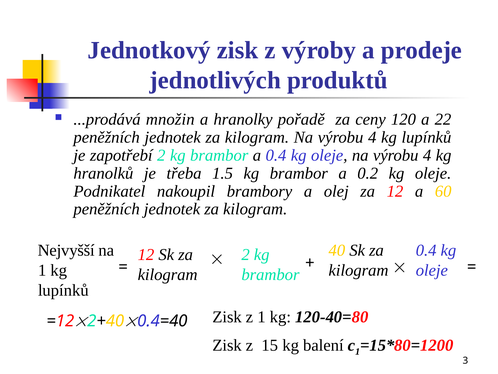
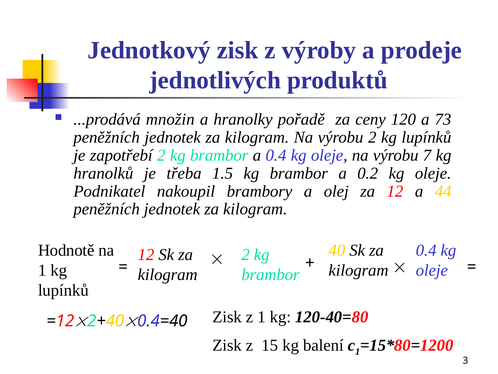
22: 22 -> 73 (443, 119)
kilogram Na výrobu 4: 4 -> 2 (372, 137)
oleje na výrobu 4: 4 -> 7 (427, 155)
60: 60 -> 44 (443, 191)
Nejvyšší: Nejvyšší -> Hodnotě (66, 250)
